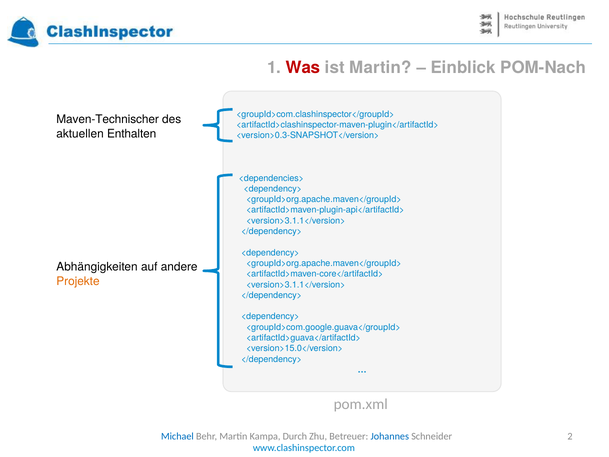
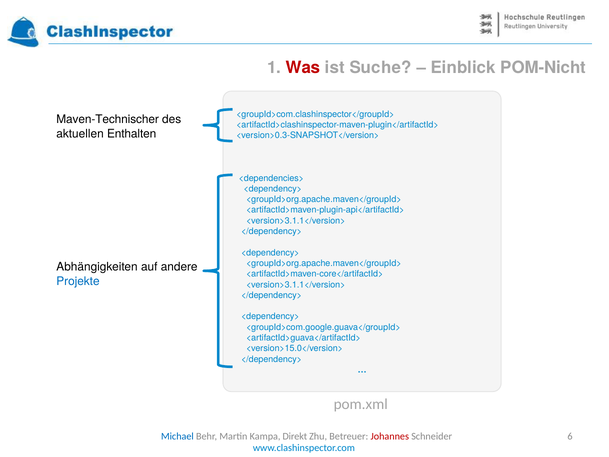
ist Martin: Martin -> Suche (381, 67)
POM-Nach: POM-Nach -> POM-Nicht (543, 67)
Projekte colour: orange -> blue (78, 281)
Durch: Durch -> Direkt (295, 436)
Johannes colour: blue -> red (390, 436)
2: 2 -> 6 (570, 436)
